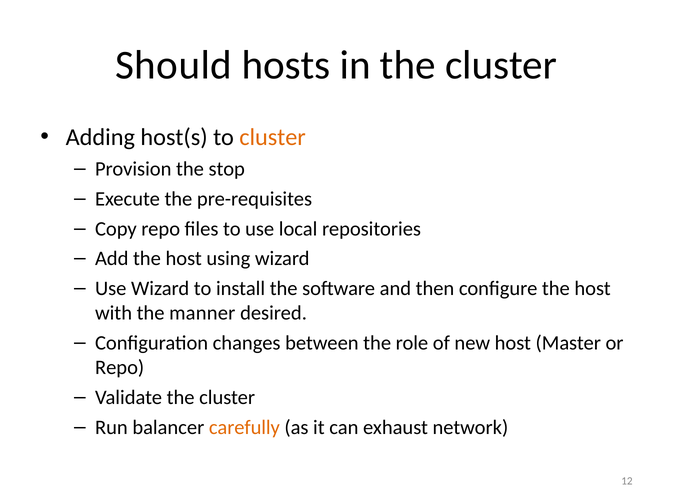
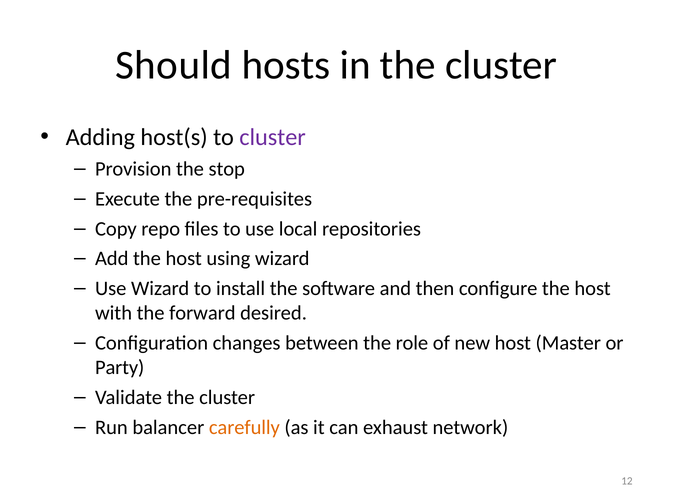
cluster colour: orange -> purple (273, 137)
manner: manner -> forward (202, 314)
Repo: Repo -> Party (120, 368)
